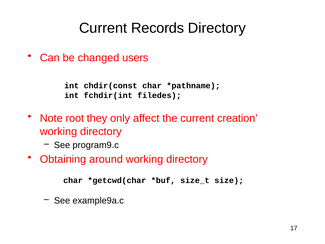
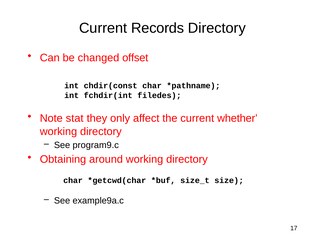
users: users -> offset (135, 58)
root: root -> stat (75, 118)
creation: creation -> whether (237, 118)
